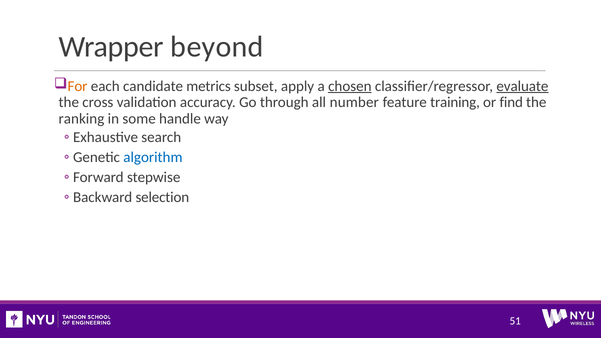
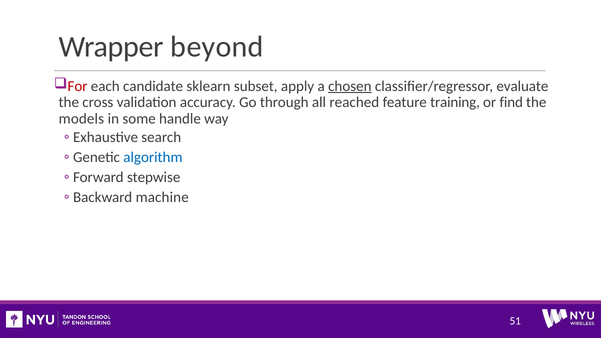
For colour: orange -> red (78, 86)
metrics: metrics -> sklearn (208, 86)
evaluate underline: present -> none (522, 86)
number: number -> reached (354, 102)
ranking: ranking -> models (81, 119)
selection: selection -> machine (162, 197)
